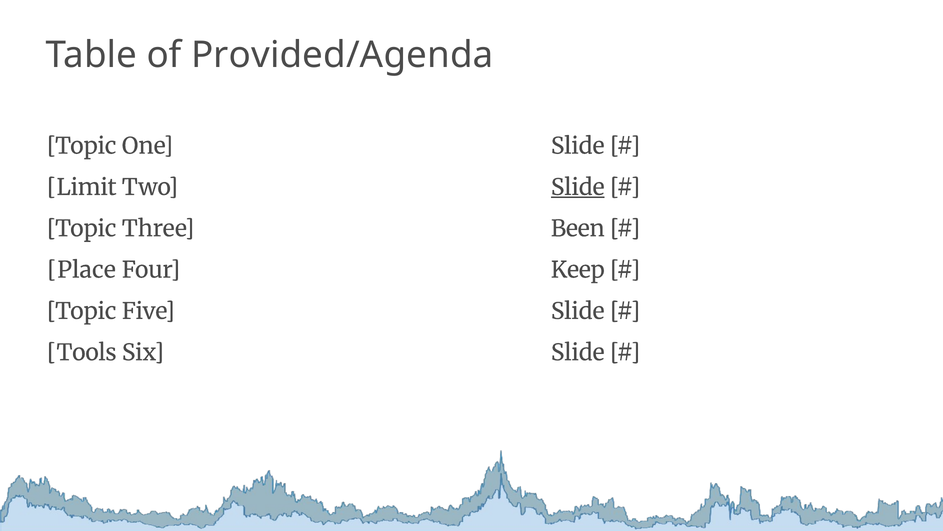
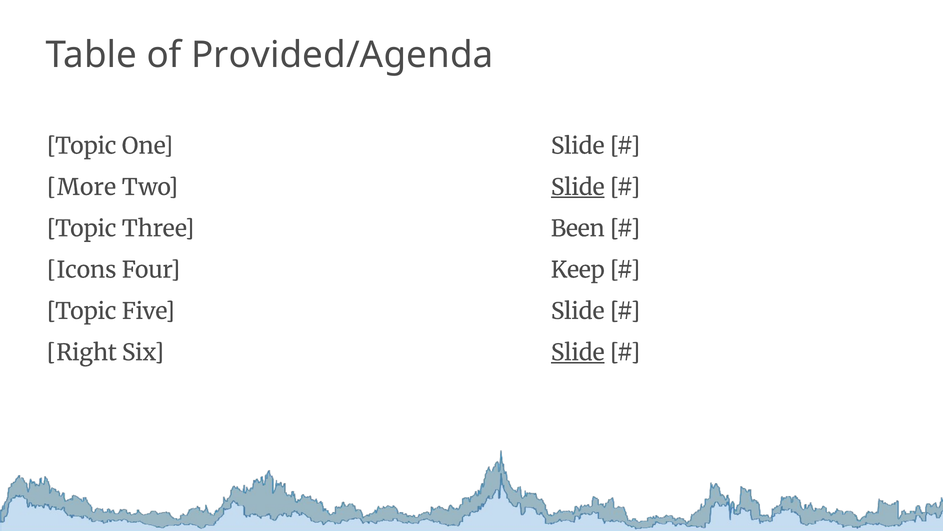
Limit: Limit -> More (81, 187)
Place: Place -> Icons (82, 270)
Tools: Tools -> Right (82, 352)
Slide underline: none -> present (578, 352)
